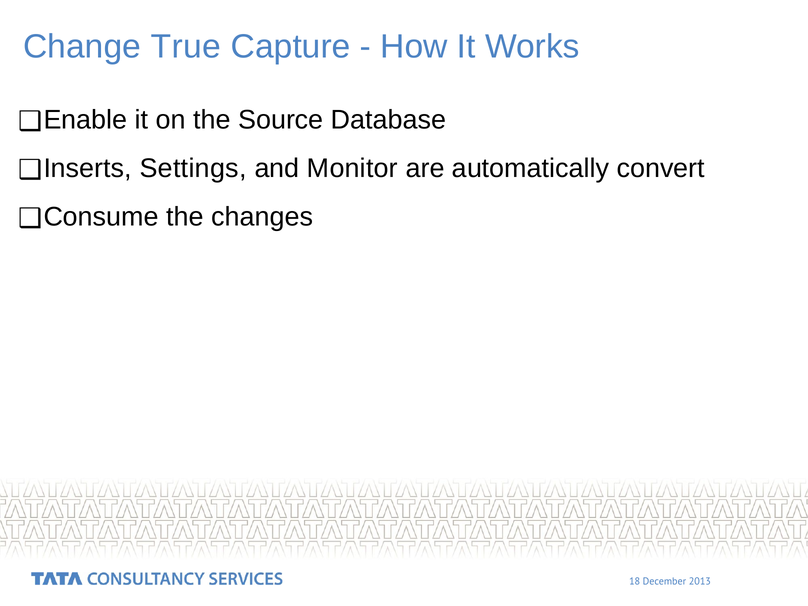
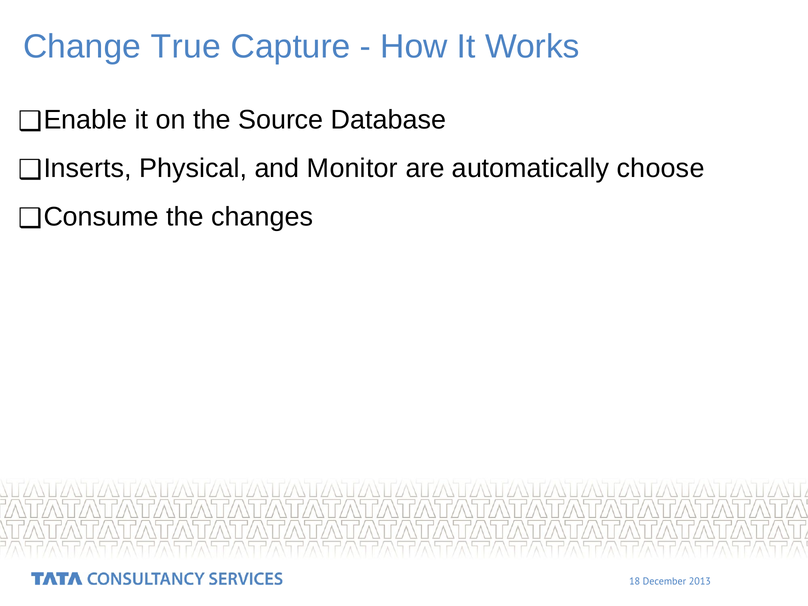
Settings: Settings -> Physical (193, 169)
convert: convert -> choose (661, 169)
